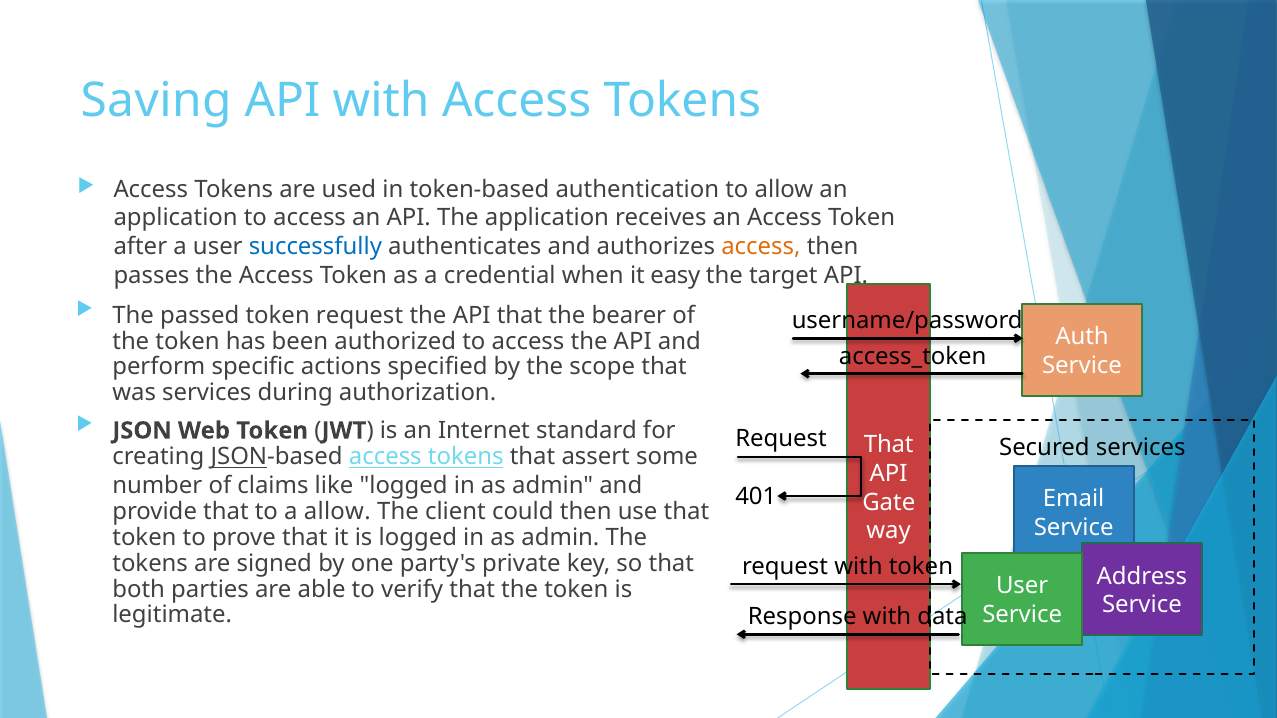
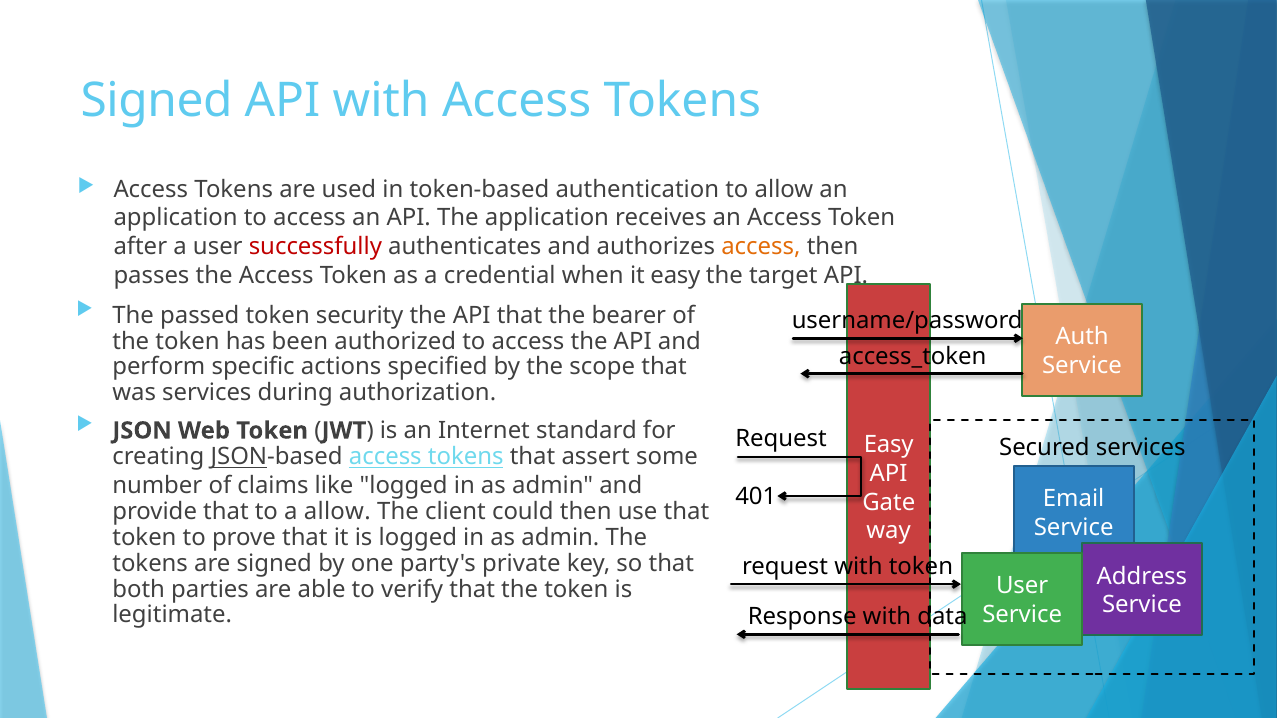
Saving: Saving -> Signed (157, 101)
successfully colour: blue -> red (315, 247)
token request: request -> security (360, 315)
That: That -> Easy (889, 445)
